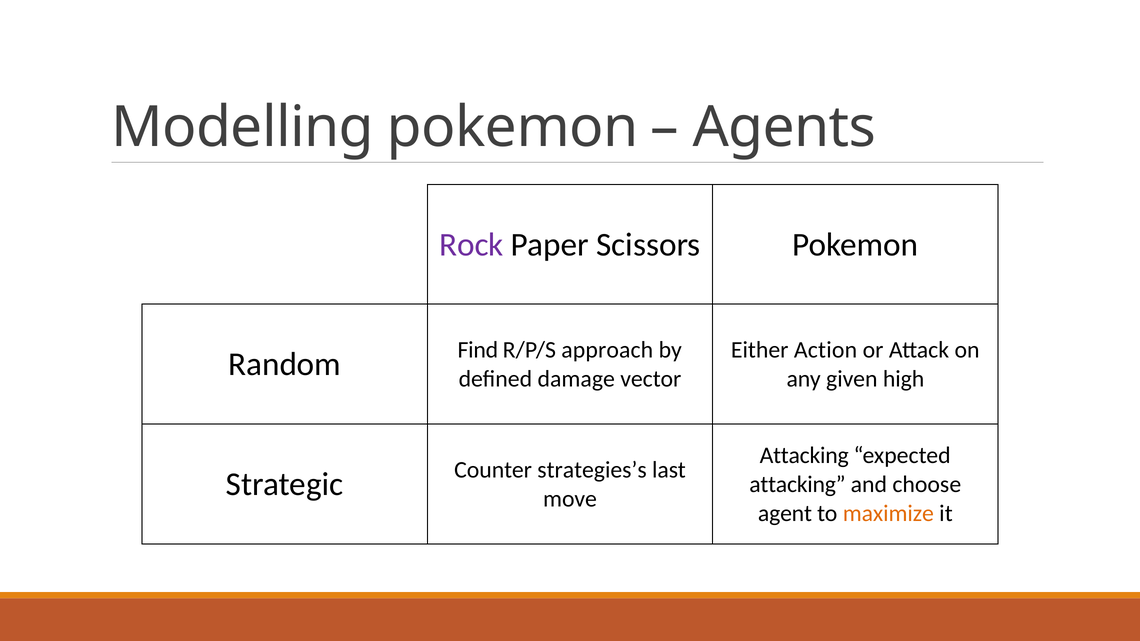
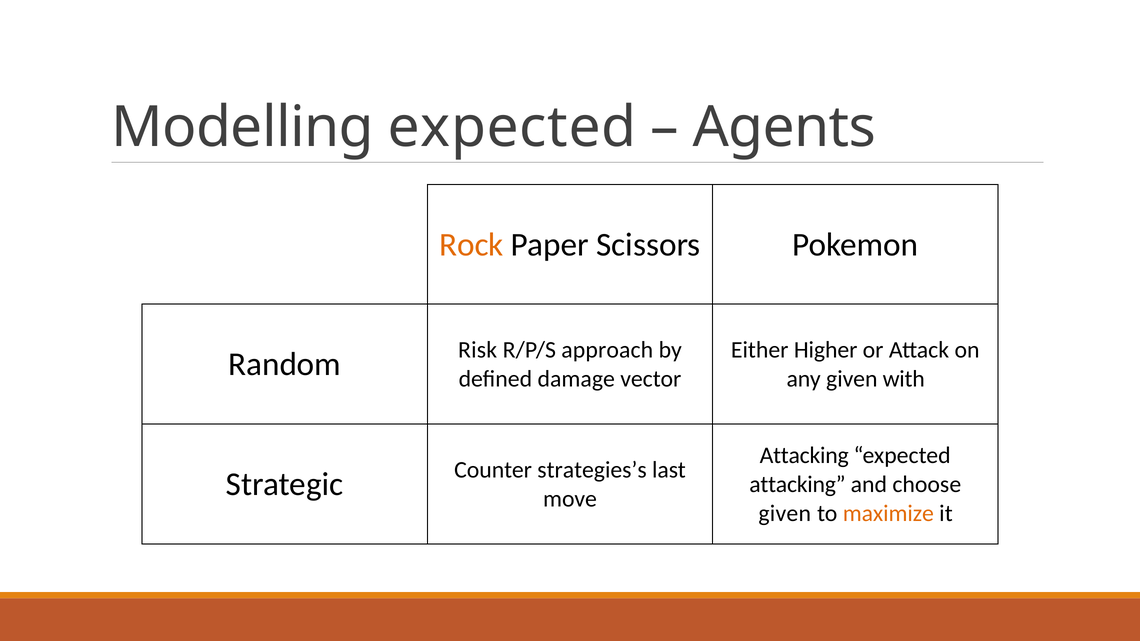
Modelling pokemon: pokemon -> expected (512, 128)
Rock colour: purple -> orange (471, 245)
Action: Action -> Higher (826, 350)
Find: Find -> Risk (478, 350)
high: high -> with (904, 379)
agent: agent -> given (785, 514)
